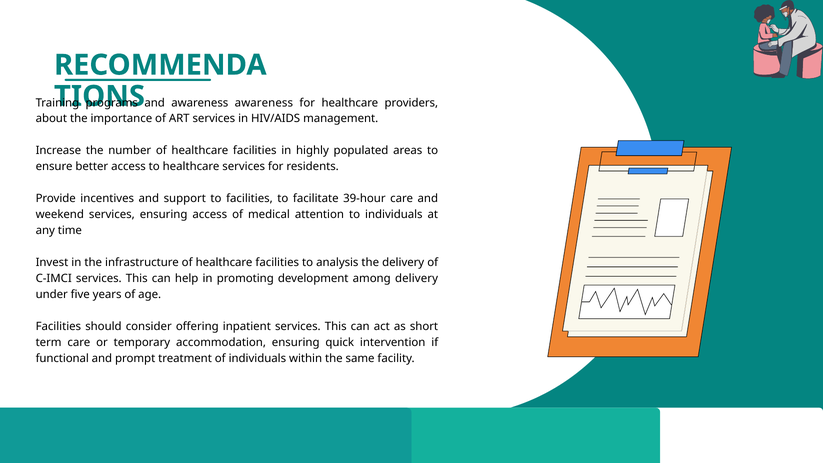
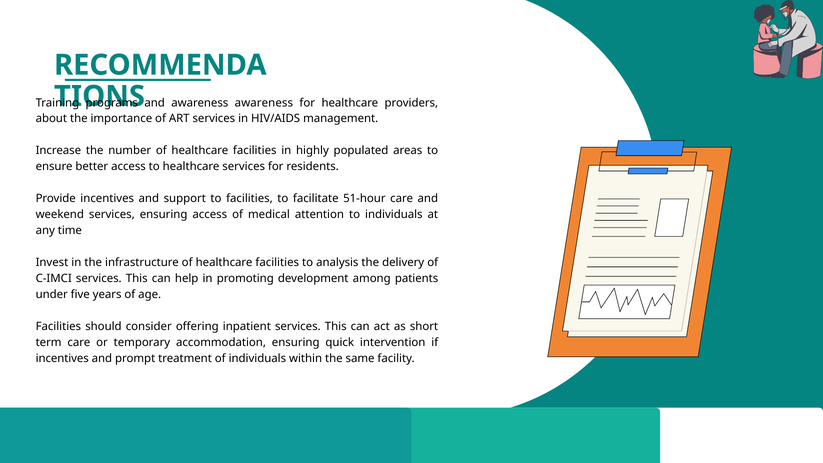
39-hour: 39-hour -> 51-hour (364, 199)
among delivery: delivery -> patients (417, 278)
functional: functional -> incentives (62, 358)
